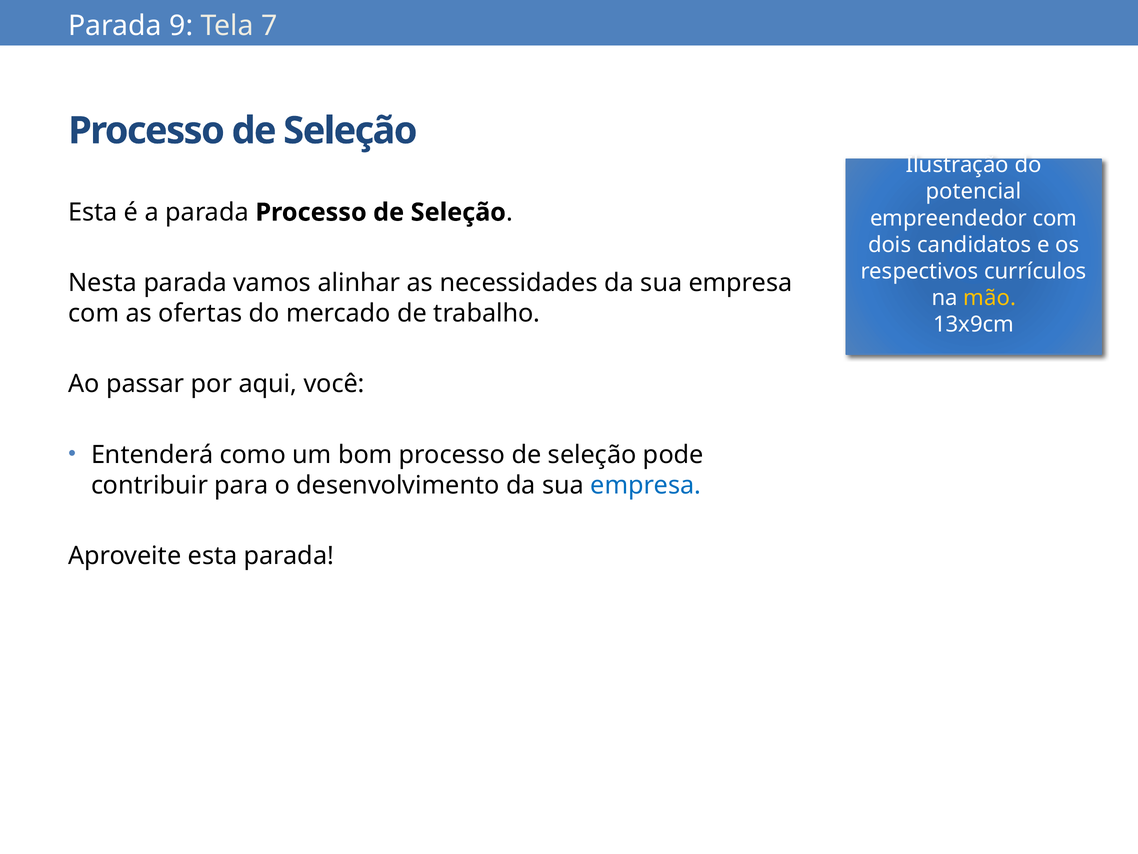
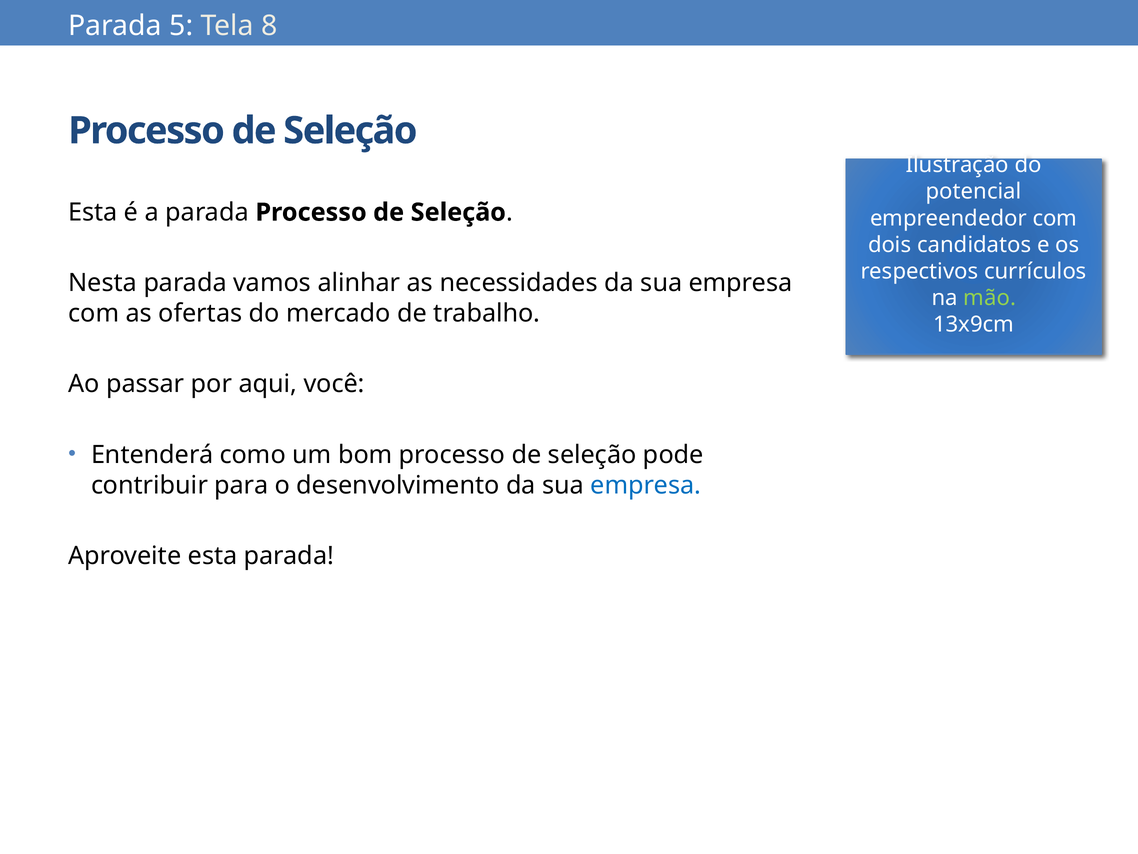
9: 9 -> 5 (181, 26)
7: 7 -> 8 (269, 26)
mão colour: yellow -> light green (990, 298)
